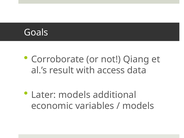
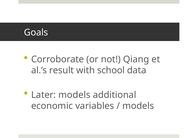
access: access -> school (111, 70)
